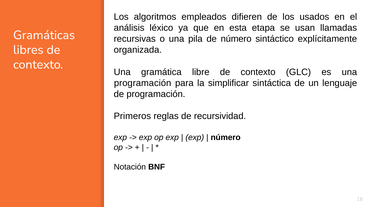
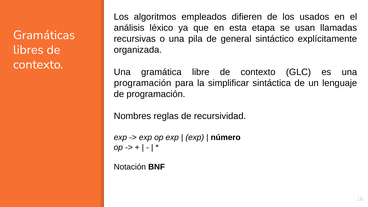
de número: número -> general (236, 39)
Primeros: Primeros -> Nombres (132, 116)
